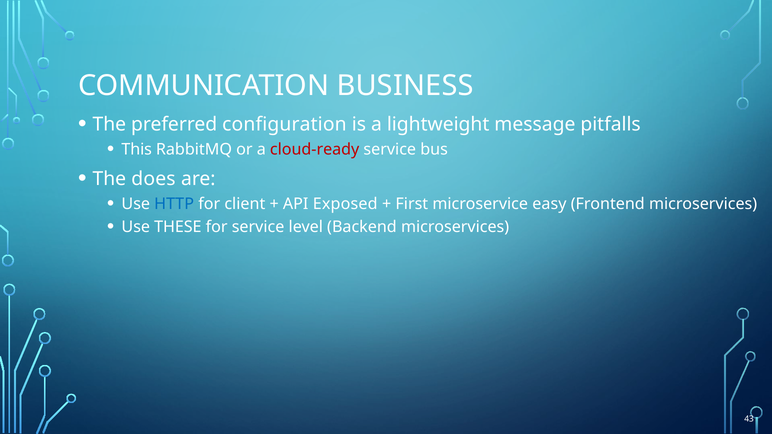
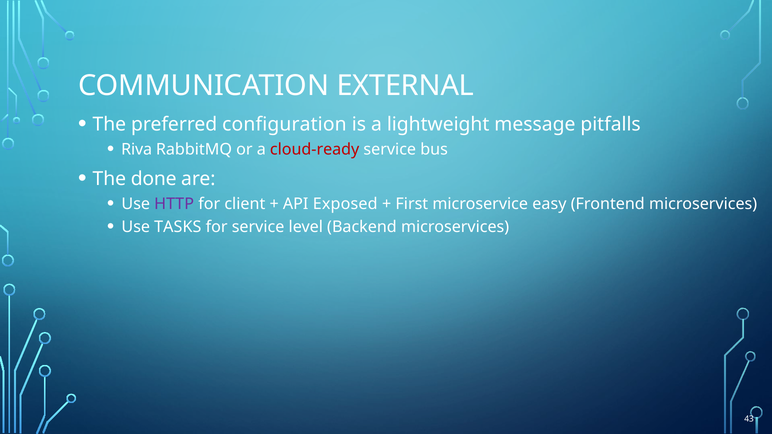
BUSINESS: BUSINESS -> EXTERNAL (405, 86)
This: This -> Riva (137, 149)
does: does -> done (154, 179)
HTTP colour: blue -> purple (174, 204)
THESE: THESE -> TASKS (178, 227)
